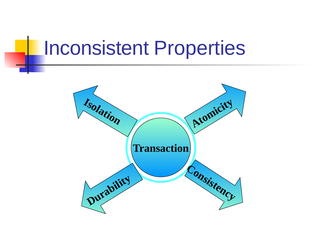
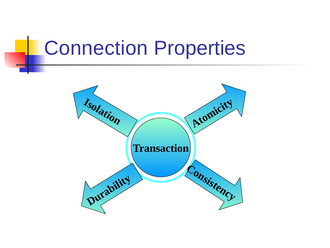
Inconsistent: Inconsistent -> Connection (96, 48)
